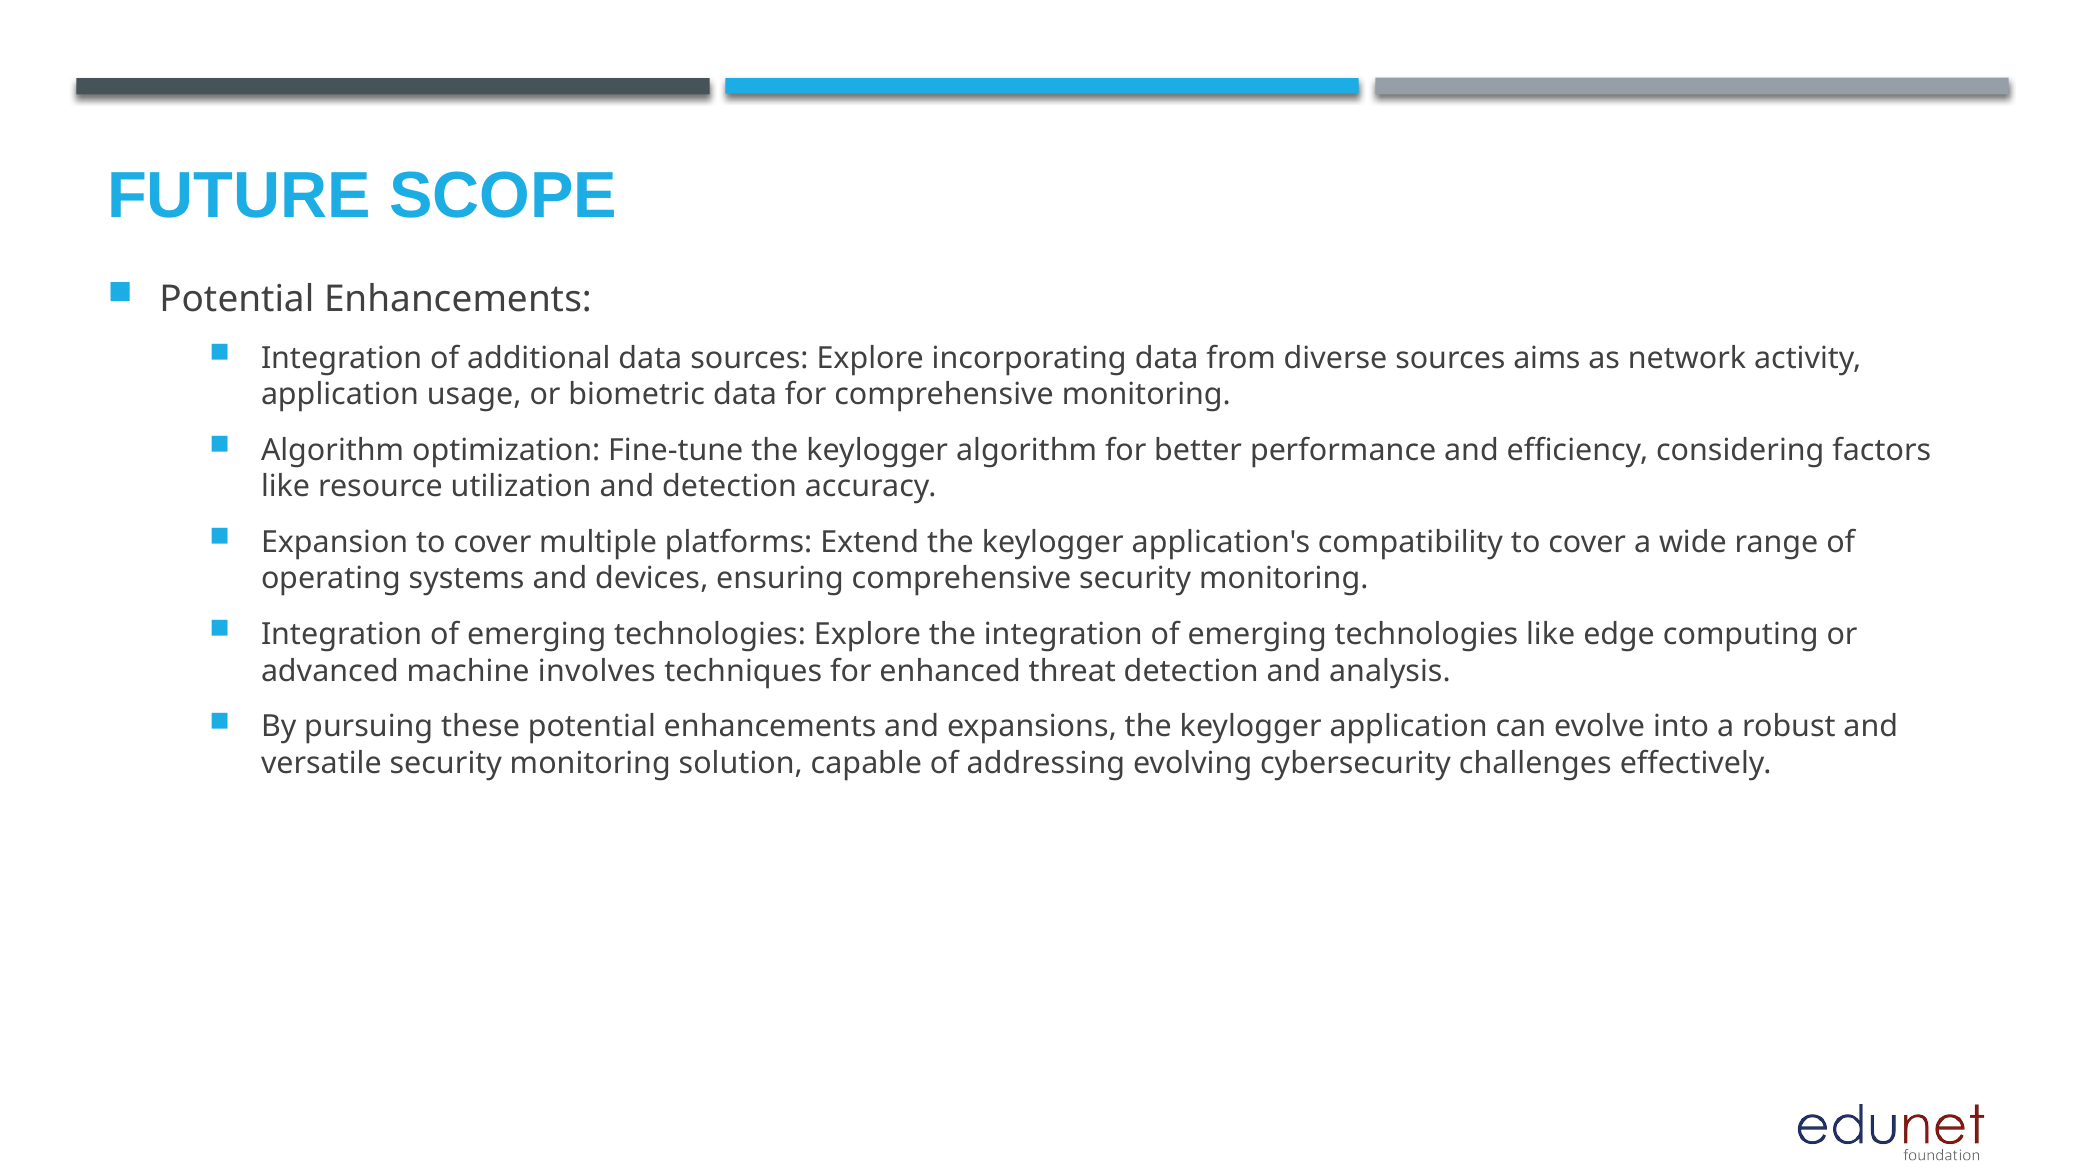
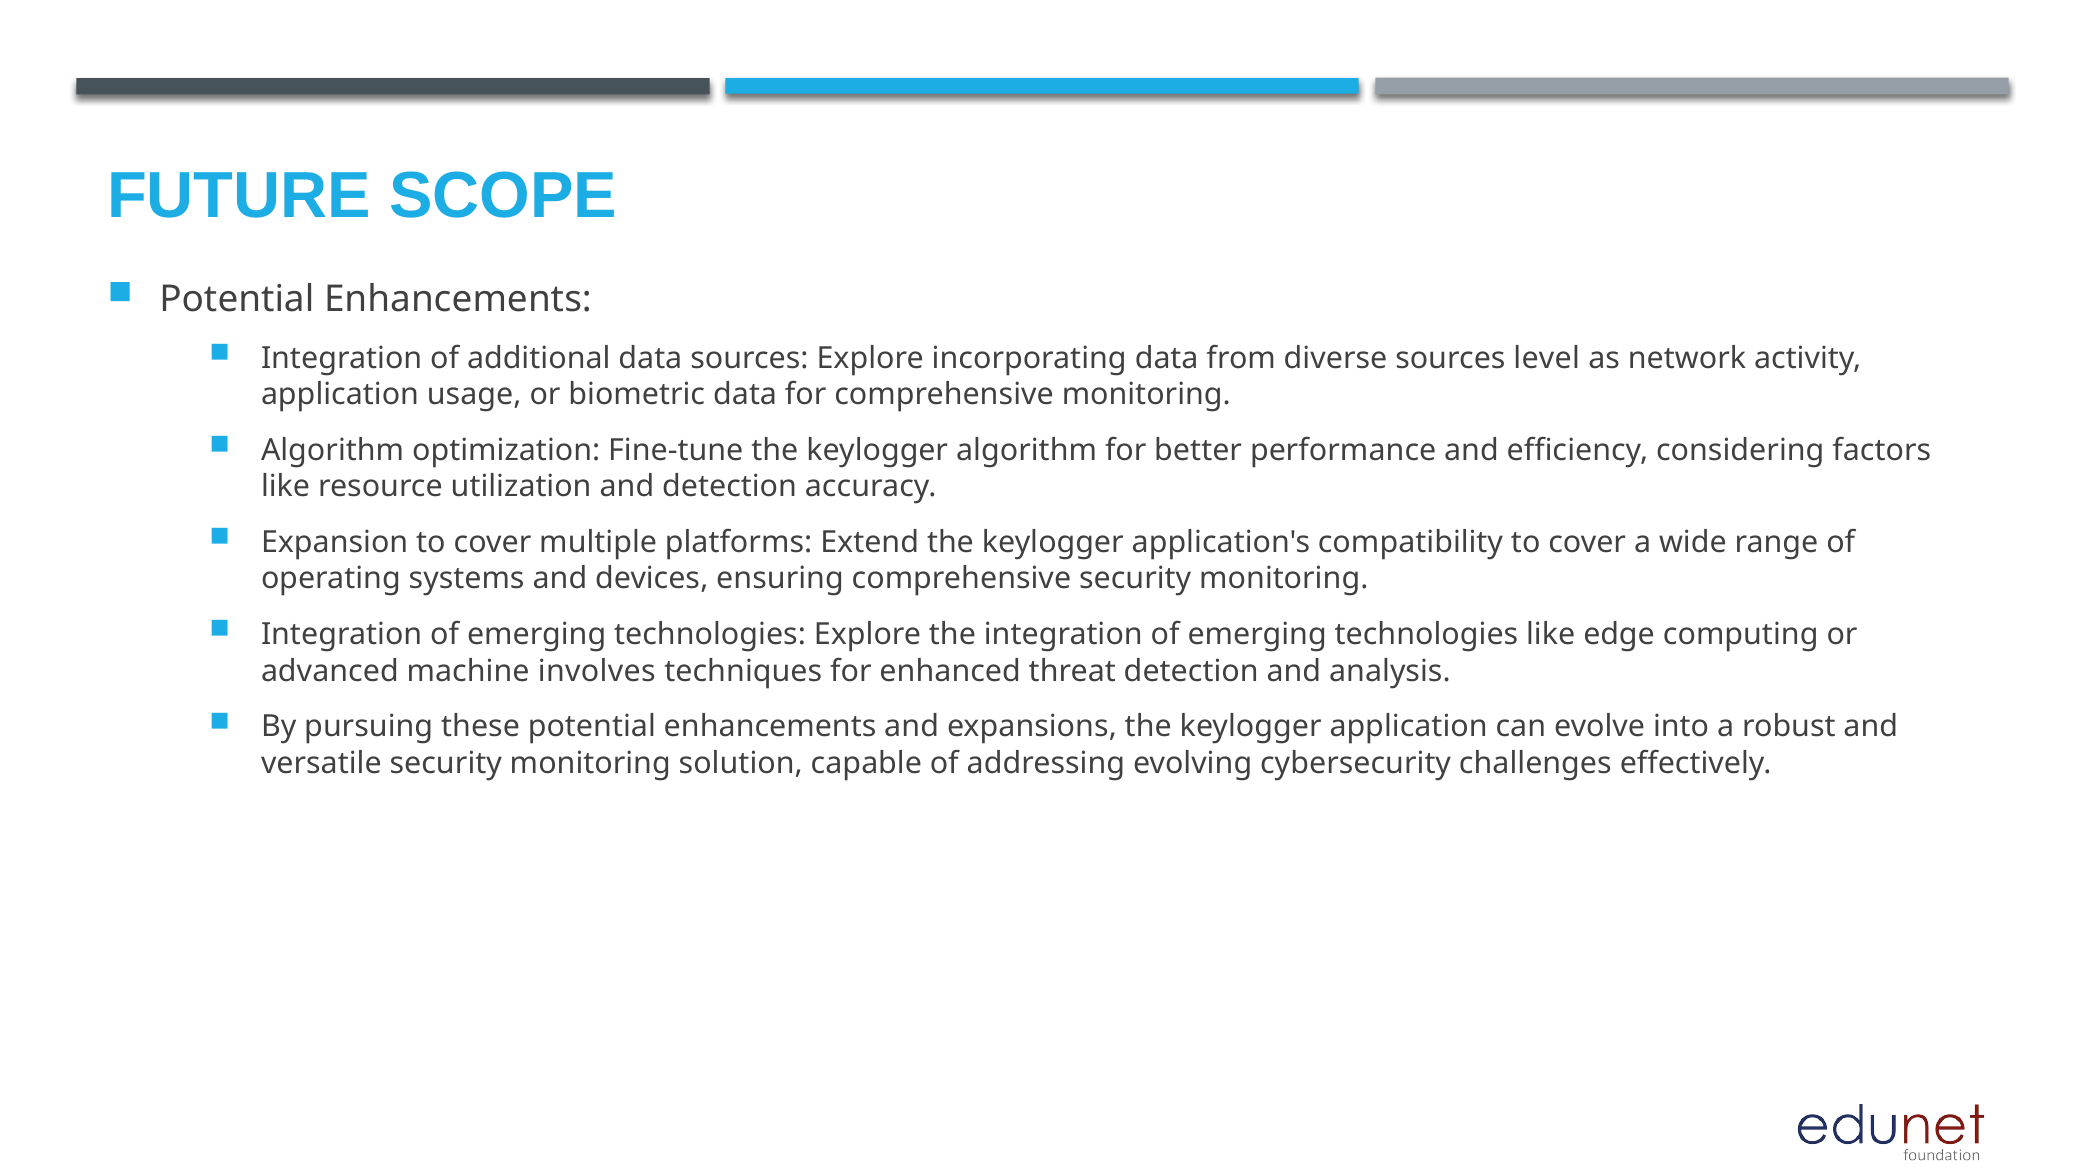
aims: aims -> level (1547, 358)
